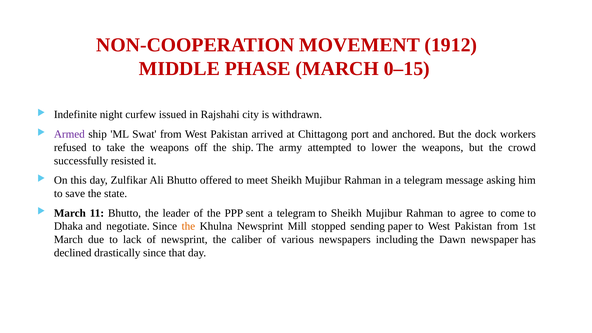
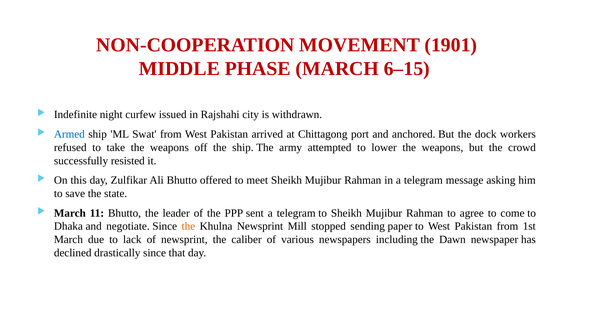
1912: 1912 -> 1901 (451, 45)
0–15: 0–15 -> 6–15 (407, 69)
Armed colour: purple -> blue (69, 134)
